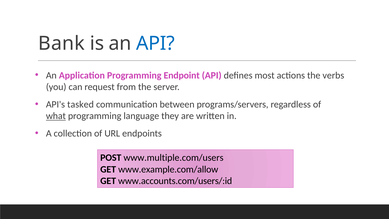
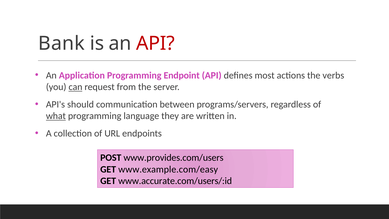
API colour: blue -> red (155, 43)
can underline: none -> present (75, 87)
tasked: tasked -> should (81, 104)
www.multiple.com/users: www.multiple.com/users -> www.provides.com/users (174, 158)
www.example.com/allow: www.example.com/allow -> www.example.com/easy (168, 169)
www.accounts.com/users/:id: www.accounts.com/users/:id -> www.accurate.com/users/:id (175, 181)
